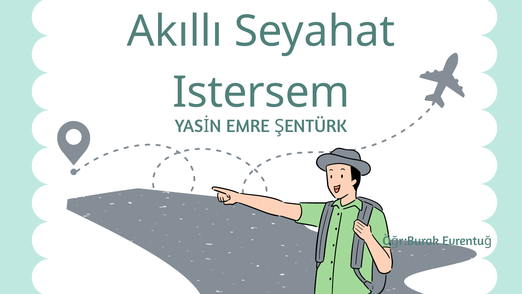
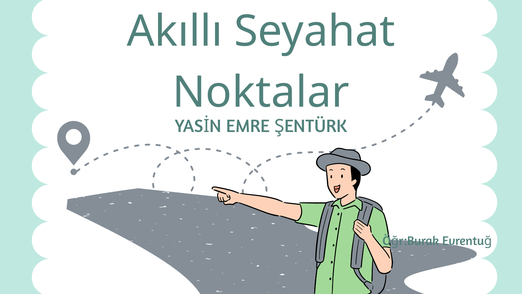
Istersem: Istersem -> Noktalar (261, 92)
